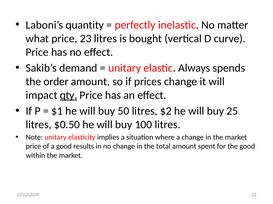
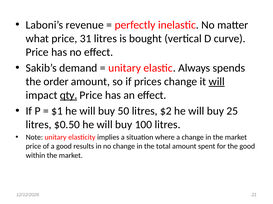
quantity: quantity -> revenue (85, 25)
23: 23 -> 31 (86, 39)
will underline: none -> present (217, 82)
